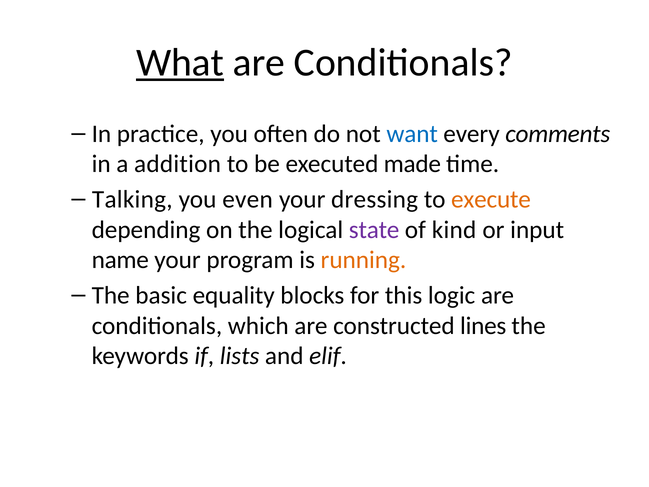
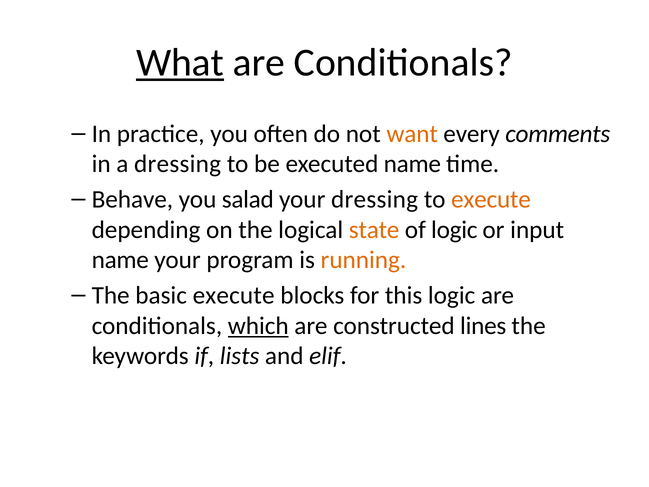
want colour: blue -> orange (412, 134)
a addition: addition -> dressing (178, 164)
executed made: made -> name (412, 164)
Talking: Talking -> Behave (132, 199)
even: even -> salad (248, 199)
state colour: purple -> orange (374, 230)
of kind: kind -> logic (454, 230)
basic equality: equality -> execute (234, 295)
which underline: none -> present (258, 326)
